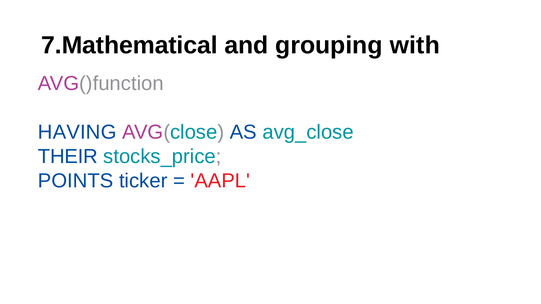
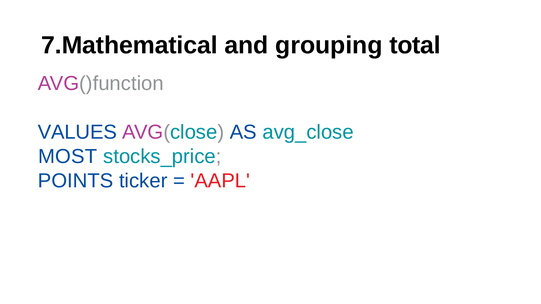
with: with -> total (415, 45)
HAVING: HAVING -> VALUES (77, 132)
THEIR: THEIR -> MOST (68, 156)
